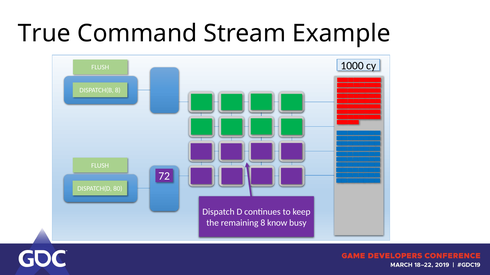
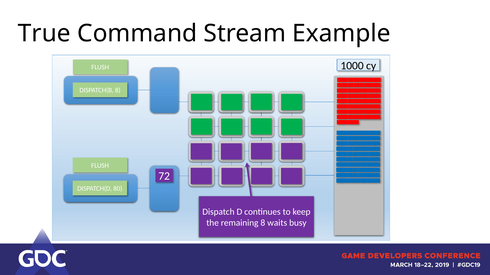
know: know -> waits (277, 223)
